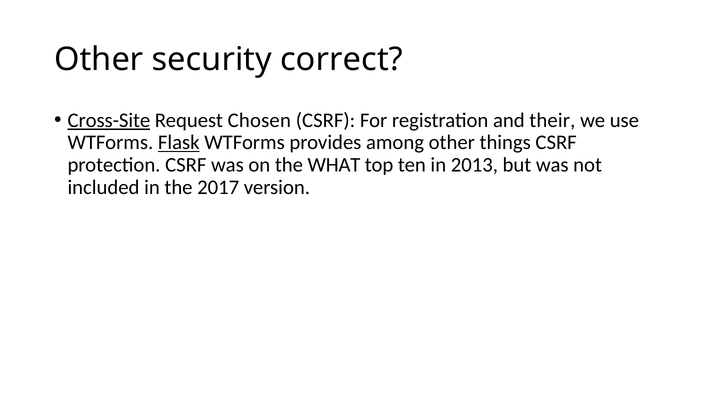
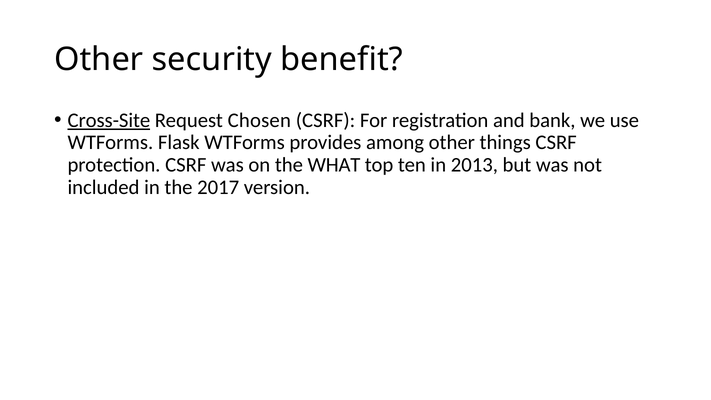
correct: correct -> benefit (342, 60)
their: their -> bank (552, 120)
Flask underline: present -> none (179, 143)
